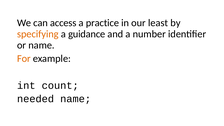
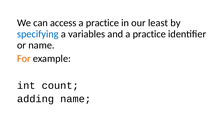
specifying colour: orange -> blue (38, 34)
guidance: guidance -> variables (87, 34)
and a number: number -> practice (149, 34)
needed: needed -> adding (36, 99)
